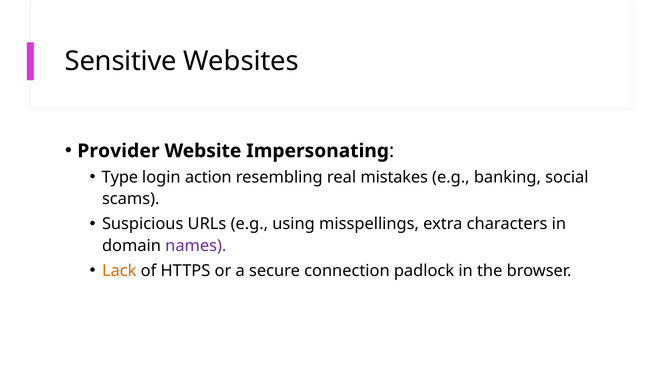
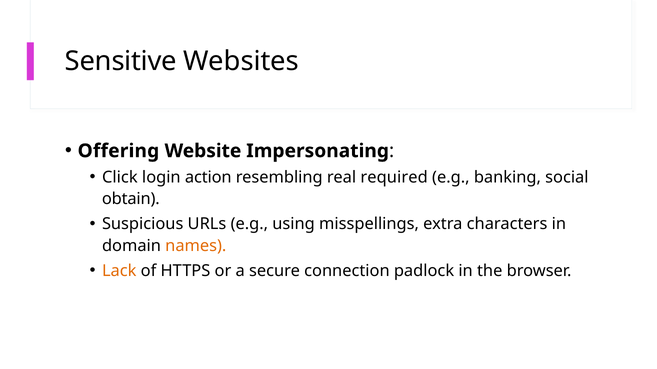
Provider: Provider -> Offering (118, 151)
Type: Type -> Click (120, 178)
mistakes: mistakes -> required (394, 178)
scams: scams -> obtain (131, 199)
names colour: purple -> orange (196, 246)
